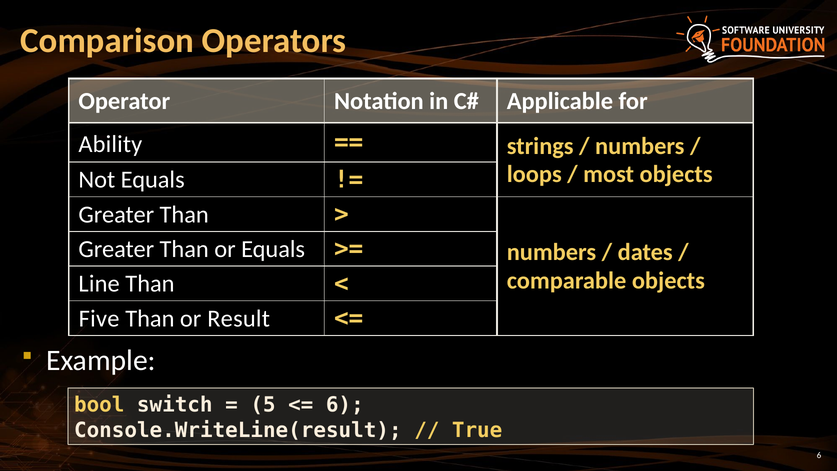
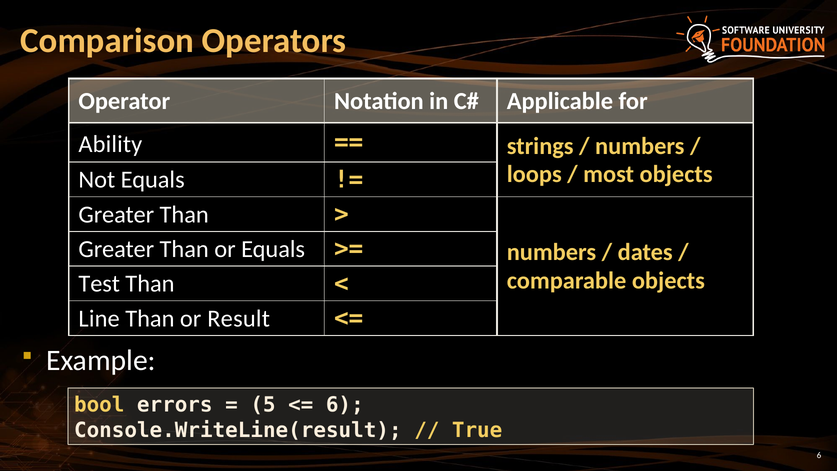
Line: Line -> Test (99, 284)
Five: Five -> Line (99, 318)
switch: switch -> errors (175, 405)
